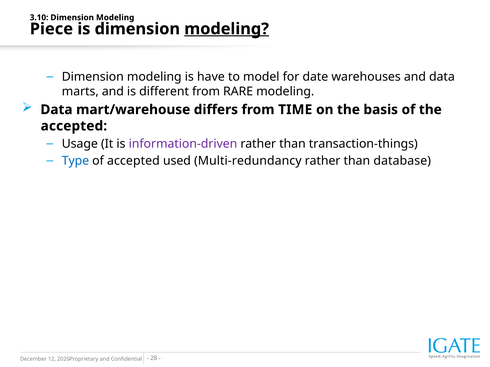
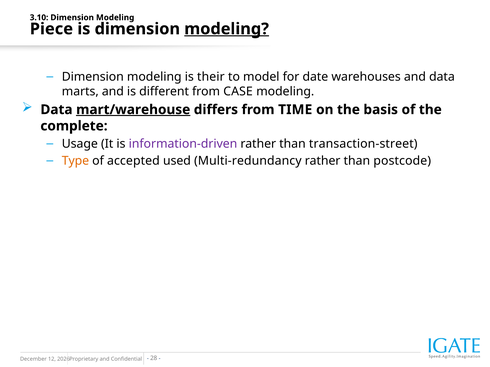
have: have -> their (211, 77)
RARE: RARE -> CASE (238, 91)
mart/warehouse underline: none -> present (133, 110)
accepted: accepted -> complete (74, 126)
transaction-things: transaction-things -> transaction-street (363, 144)
Type colour: blue -> orange (75, 161)
database: database -> postcode (402, 161)
